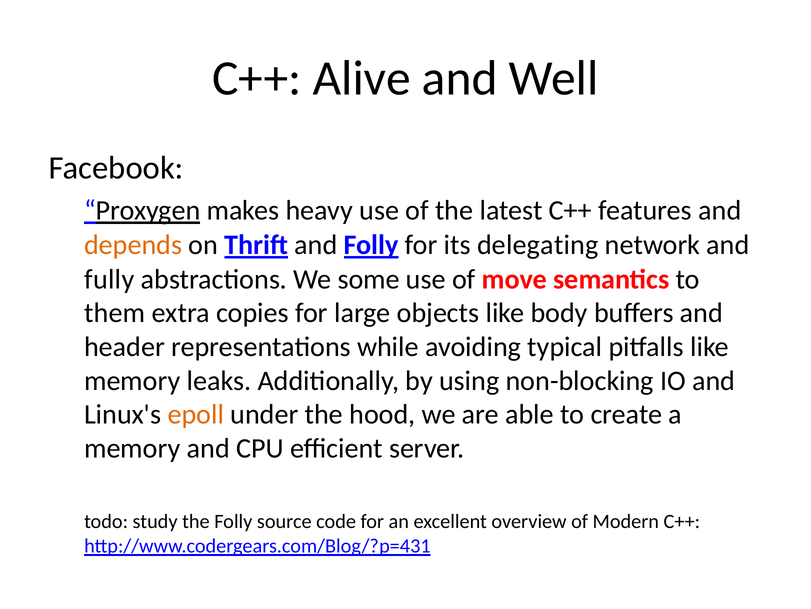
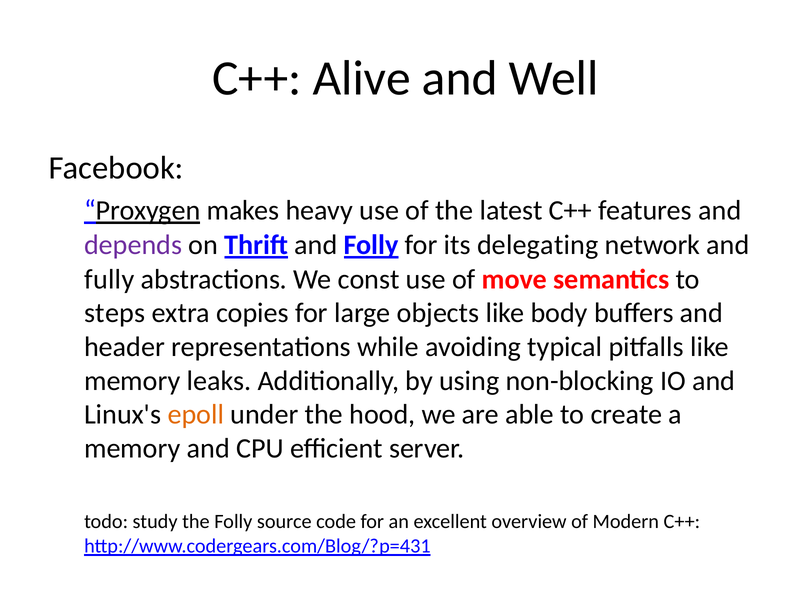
depends colour: orange -> purple (133, 245)
some: some -> const (369, 279)
them: them -> steps (115, 313)
